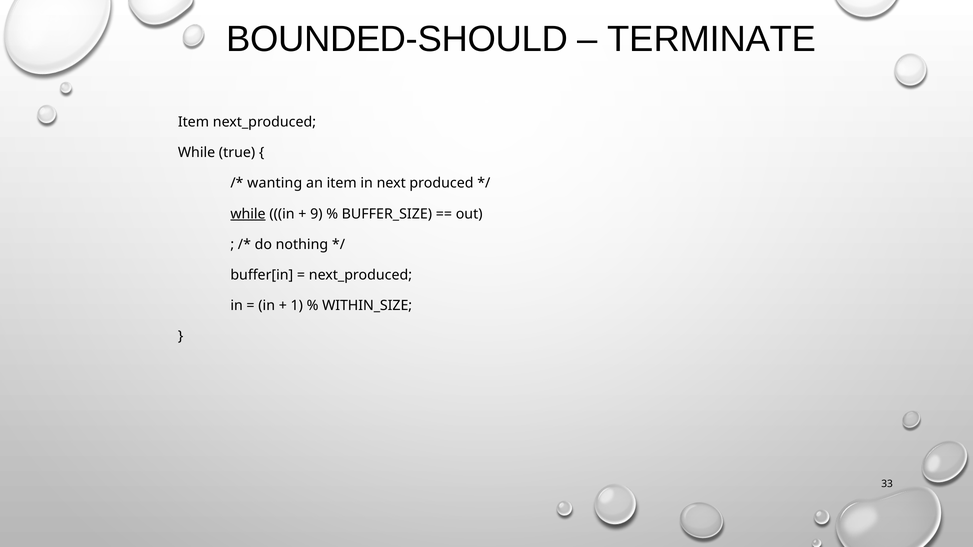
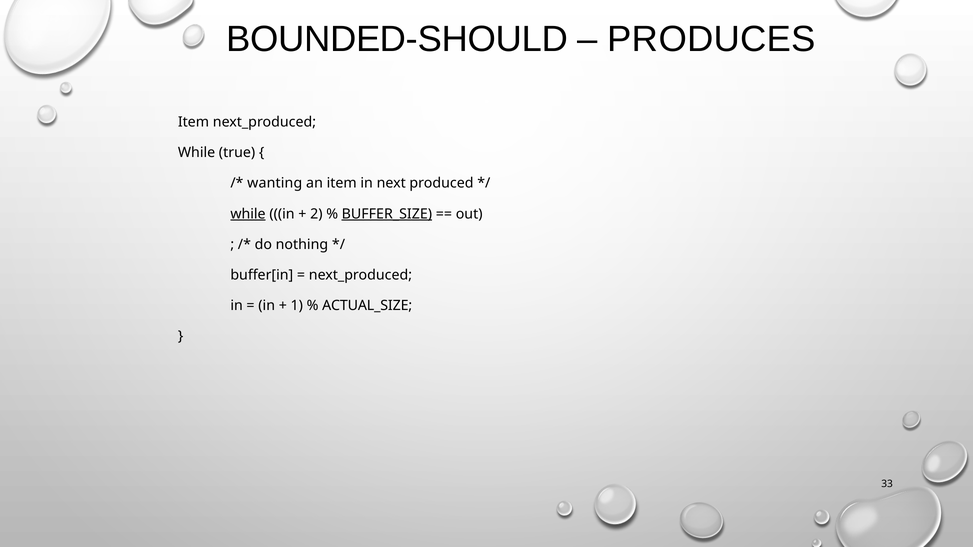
TERMINATE: TERMINATE -> PRODUCES (712, 39)
9: 9 -> 2 (316, 214)
BUFFER_SIZE underline: none -> present (387, 214)
WITHIN_SIZE: WITHIN_SIZE -> ACTUAL_SIZE (367, 306)
